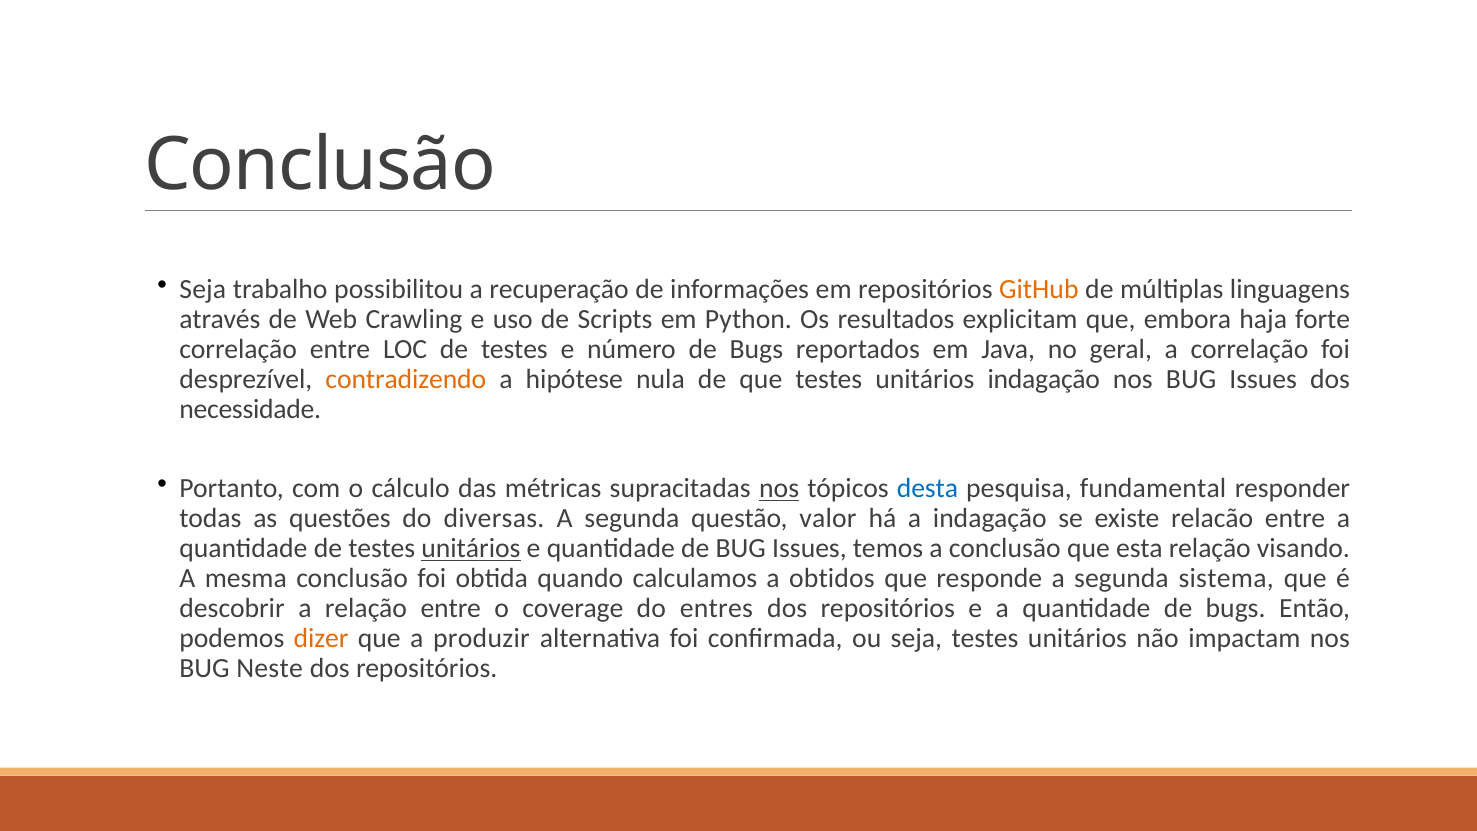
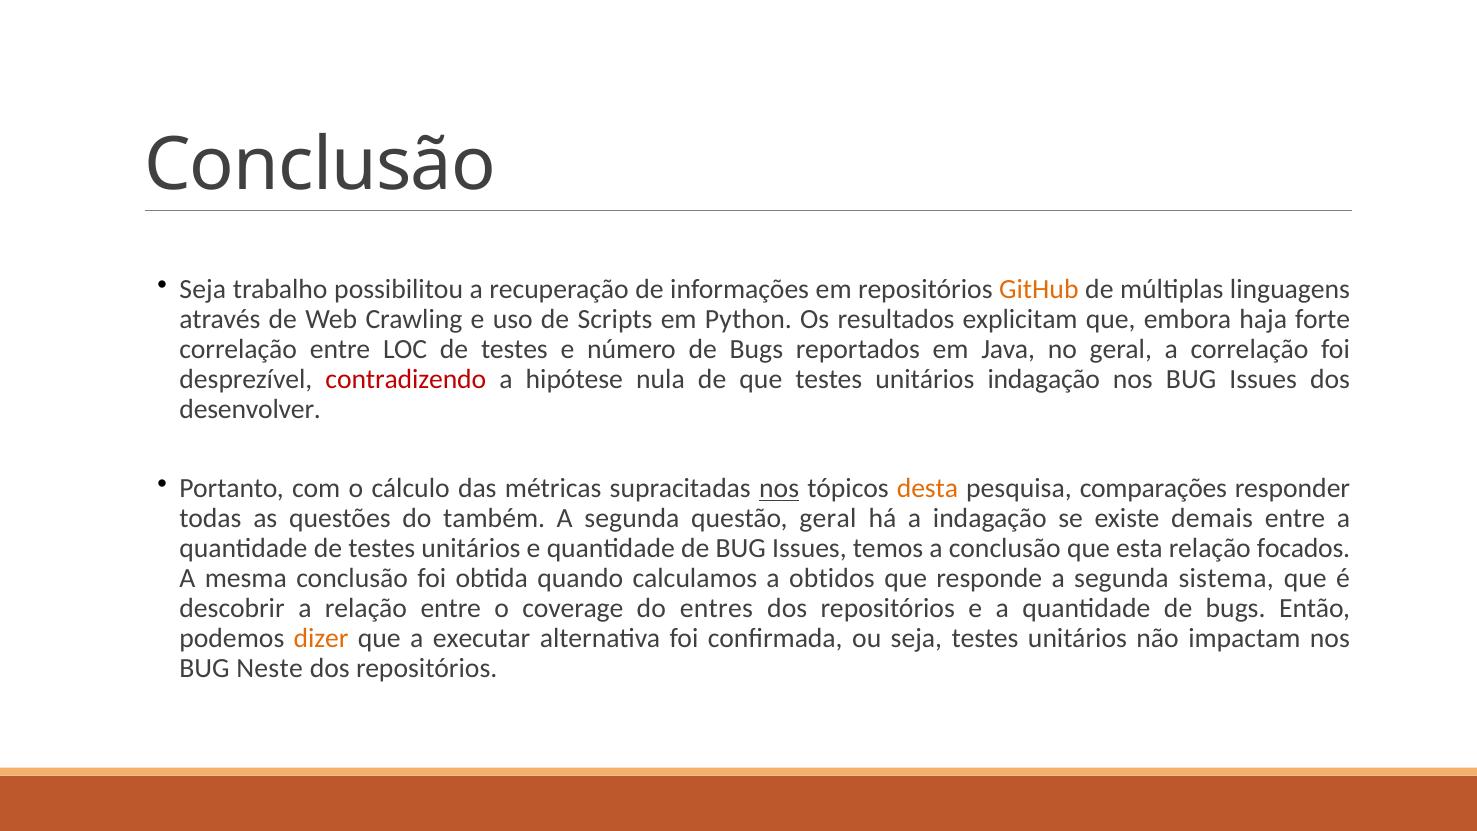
contradizendo colour: orange -> red (406, 379)
necessidade: necessidade -> desenvolver (250, 409)
desta colour: blue -> orange (927, 488)
fundamental: fundamental -> comparações (1153, 488)
diversas: diversas -> também (494, 518)
questão valor: valor -> geral (828, 518)
relacão: relacão -> demais (1212, 518)
unitários underline: present -> none (471, 548)
visando: visando -> focados (1304, 548)
produzir: produzir -> executar (482, 638)
